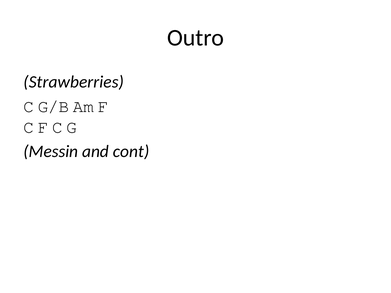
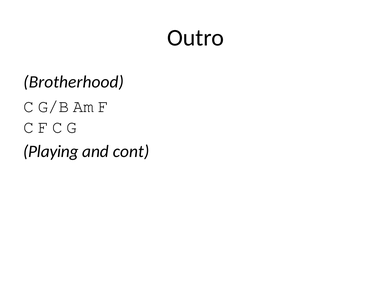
Strawberries: Strawberries -> Brotherhood (74, 82)
Messin: Messin -> Playing (51, 152)
